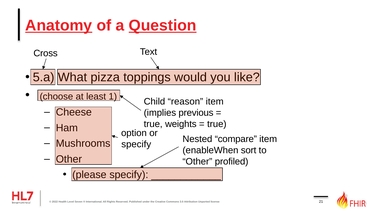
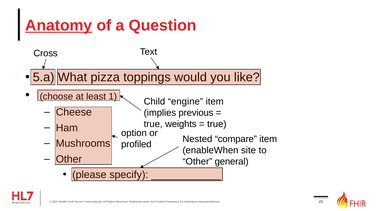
Question underline: present -> none (163, 26)
reason: reason -> engine (185, 102)
specify: specify -> profiled (136, 145)
sort: sort -> site (249, 151)
profiled: profiled -> general (232, 162)
